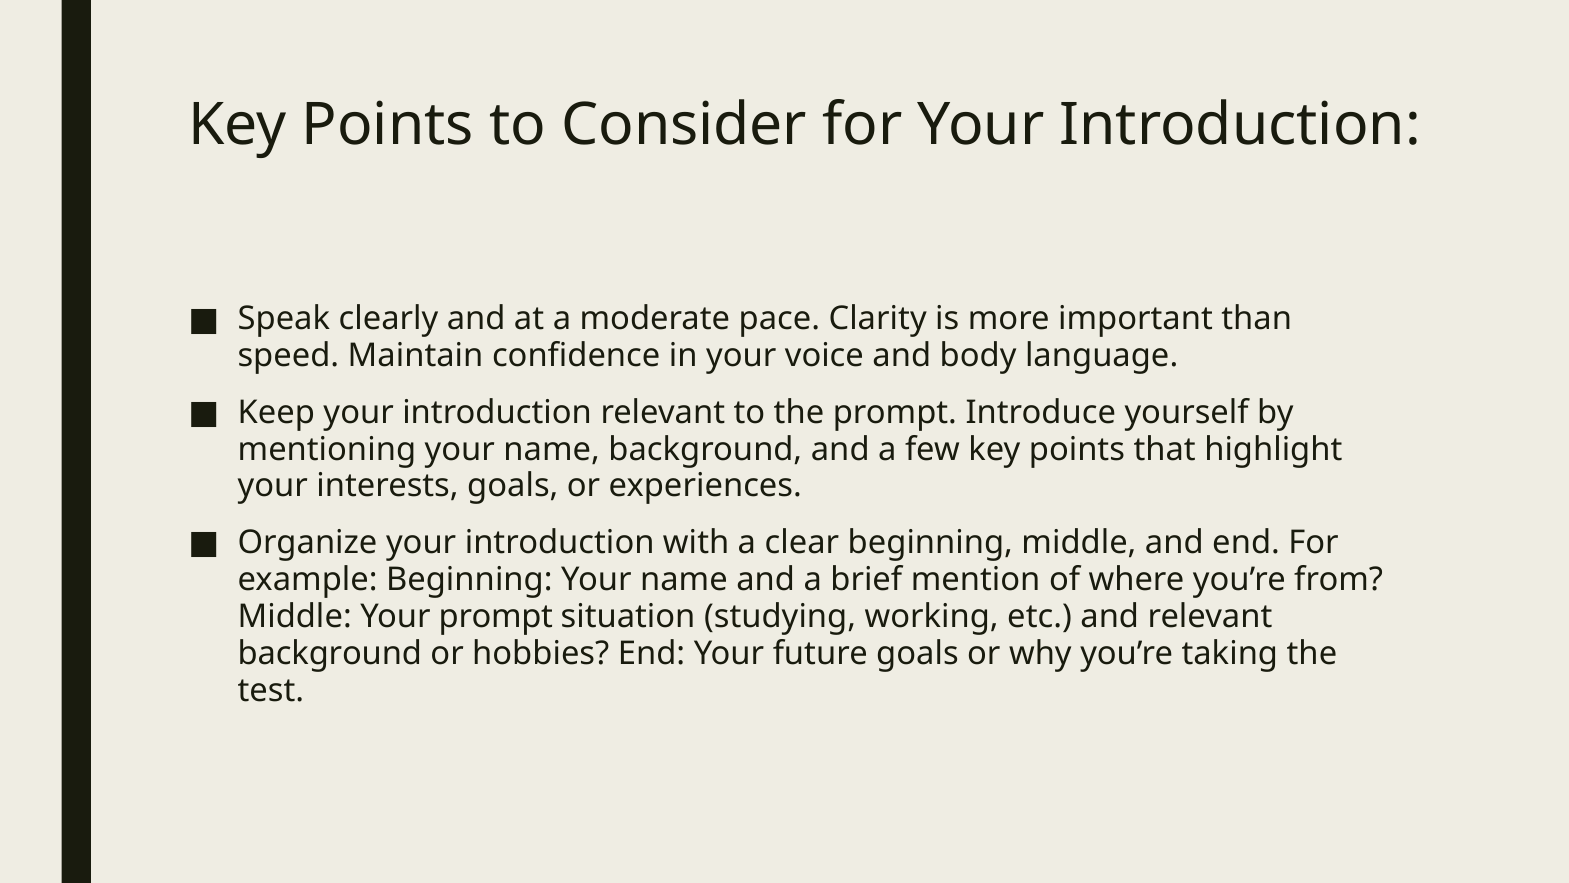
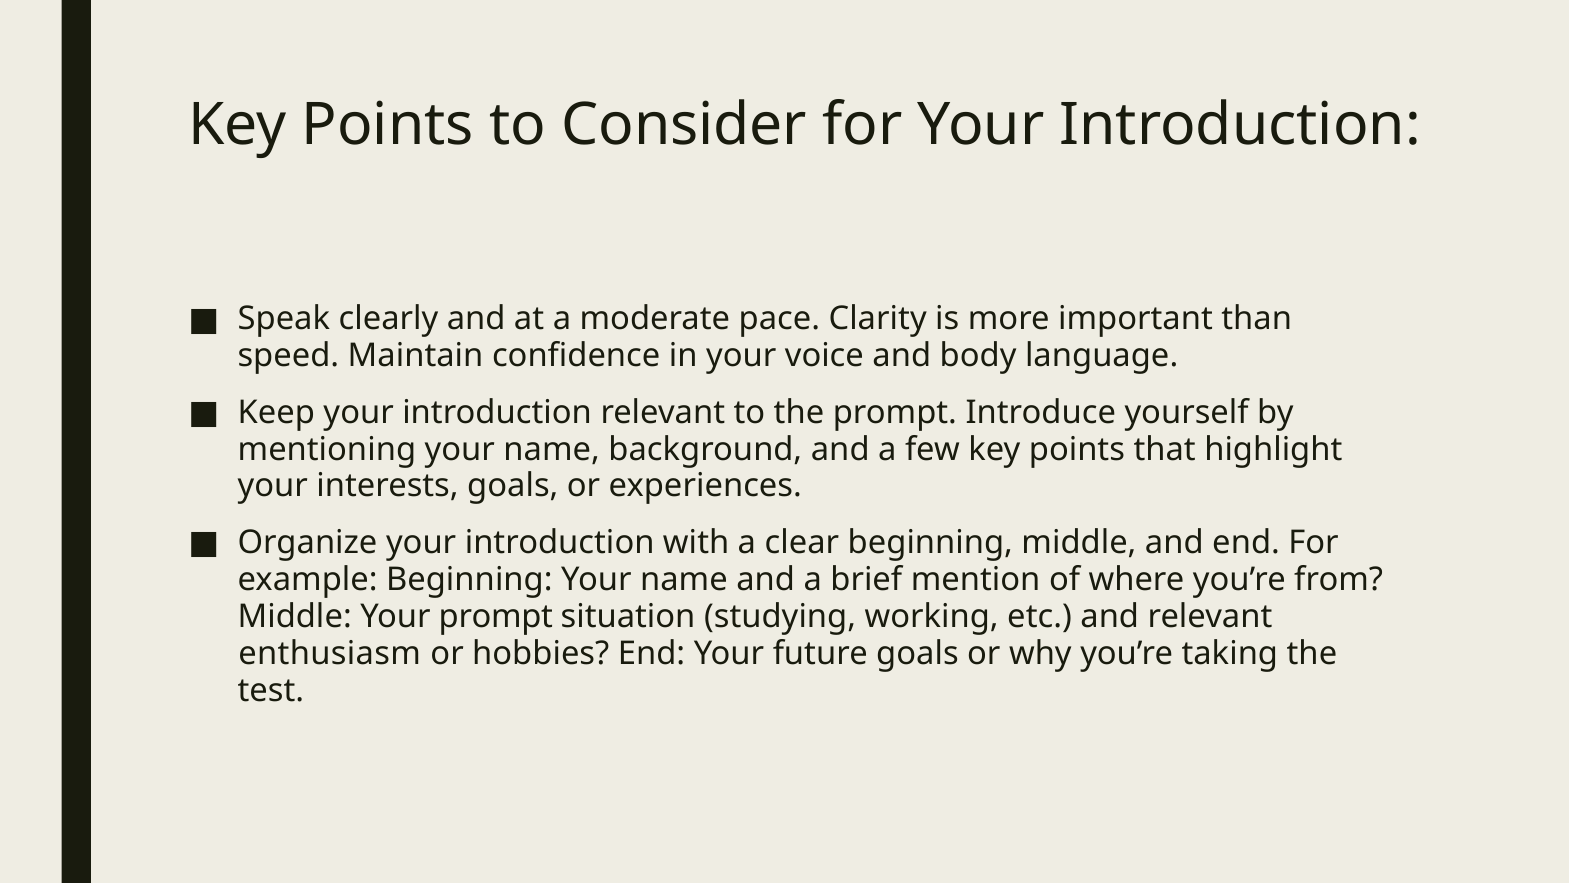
background: background -> enthusiasm (330, 653)
